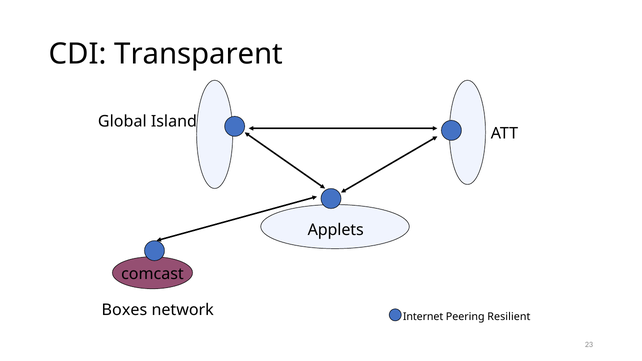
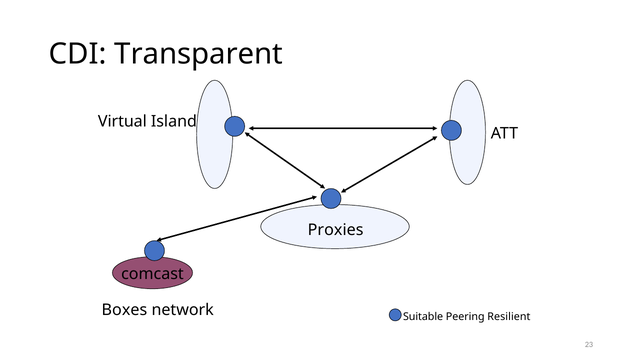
Global: Global -> Virtual (122, 121)
Applets: Applets -> Proxies (336, 230)
Internet: Internet -> Suitable (423, 317)
